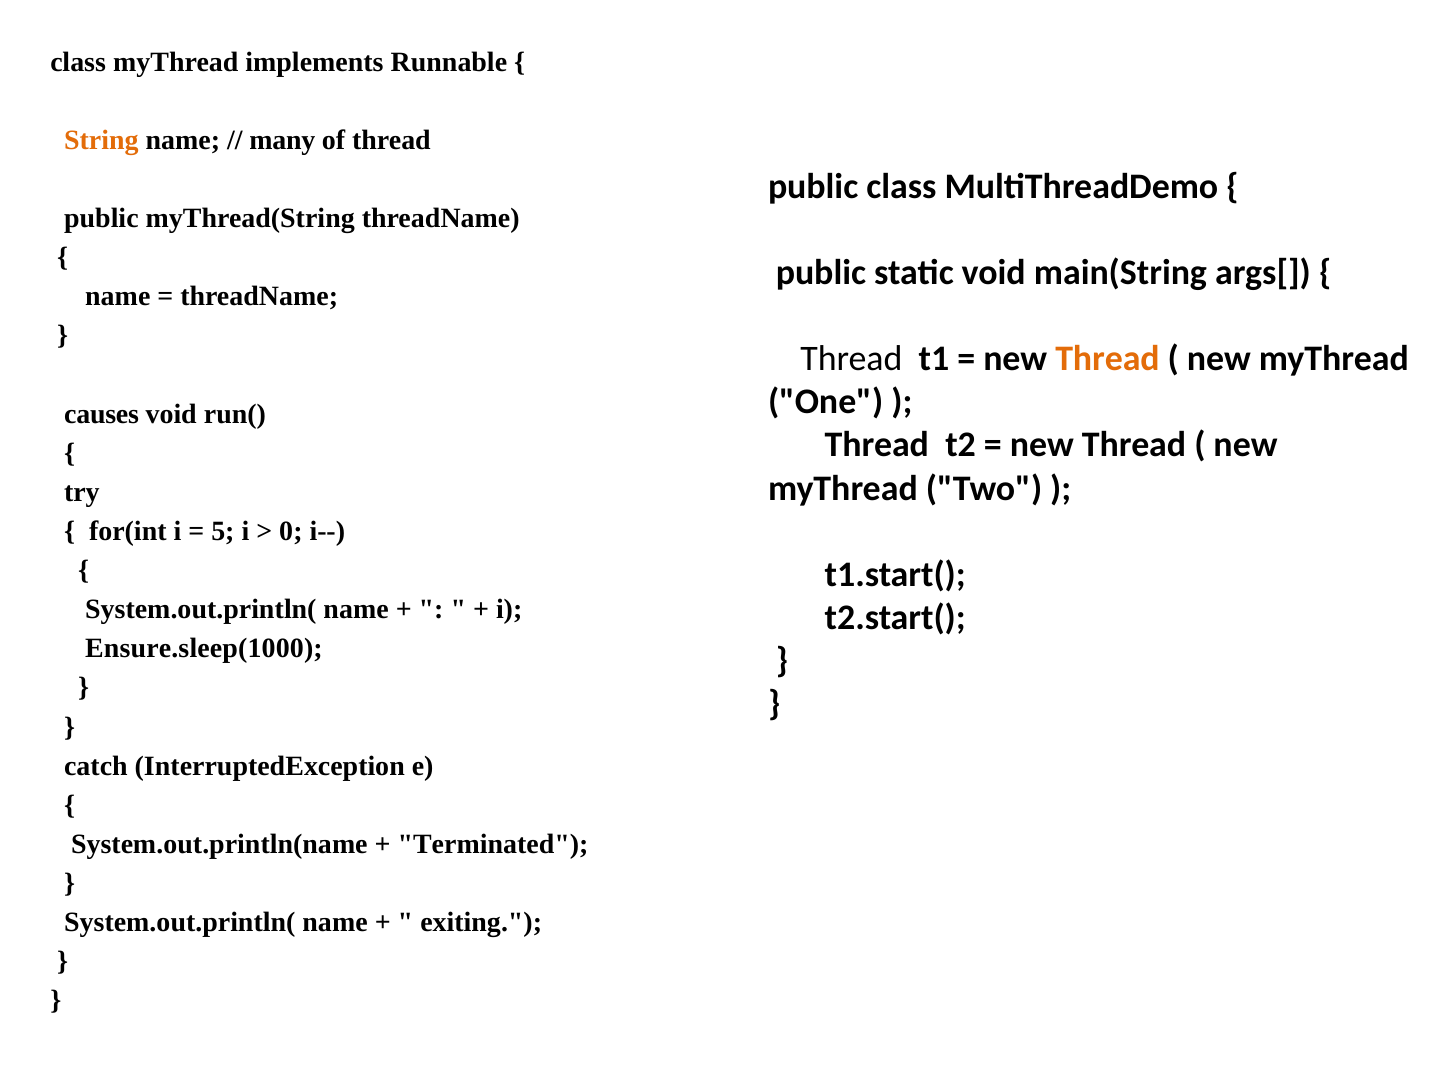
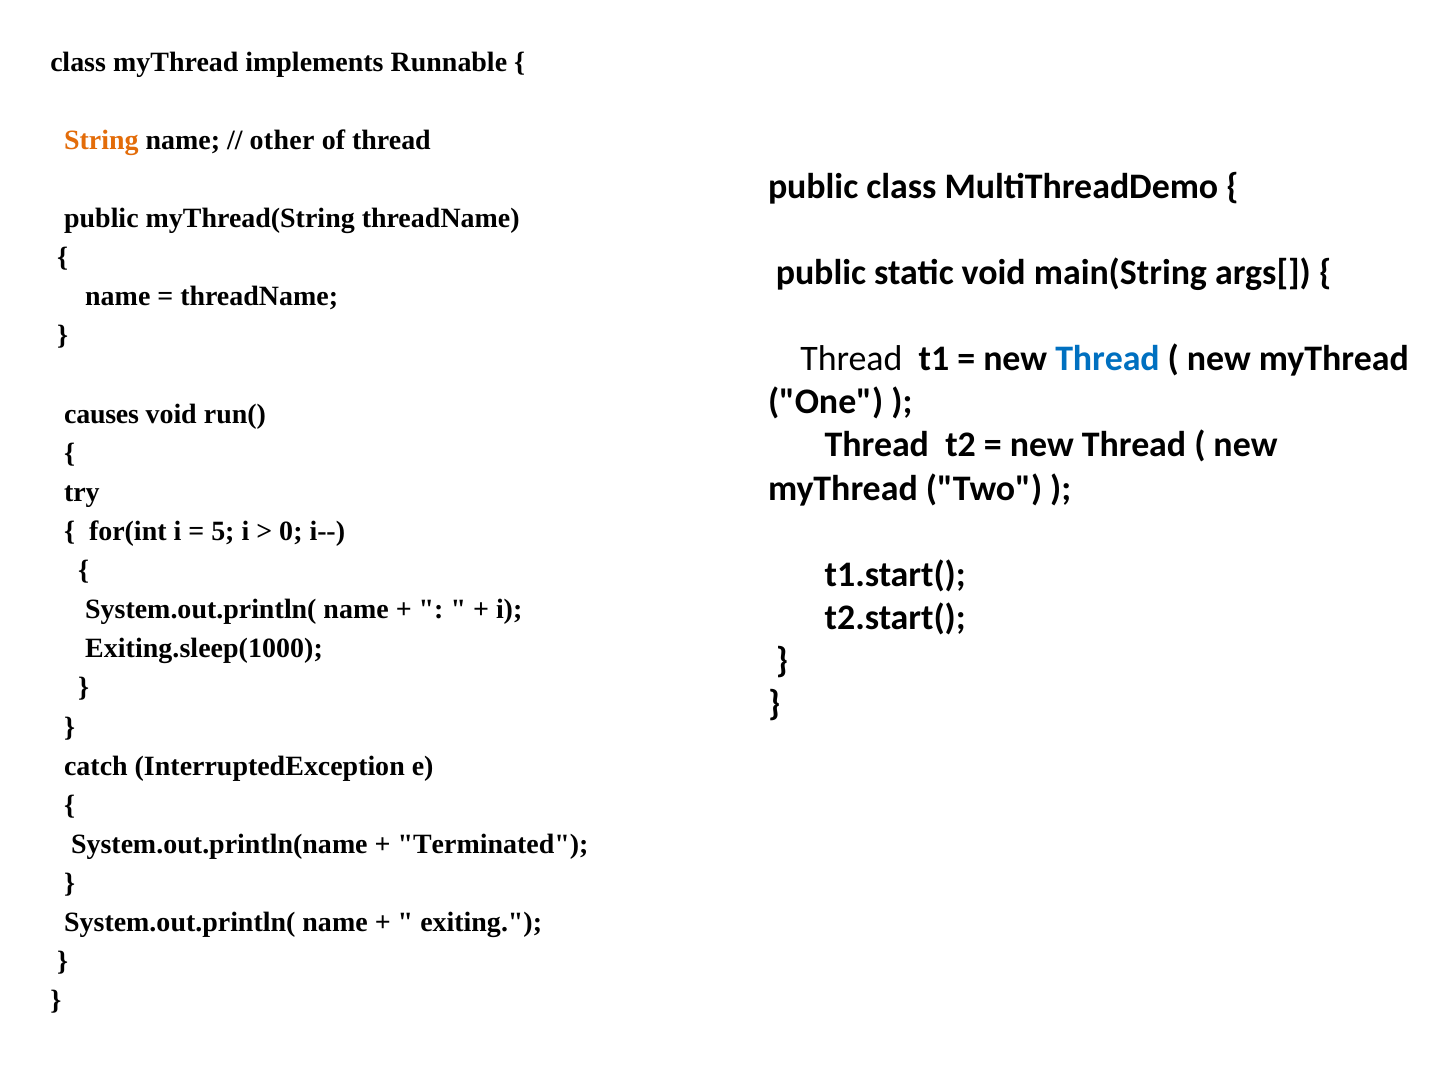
many: many -> other (282, 140)
Thread colour: orange -> blue (1107, 359)
Ensure.sleep(1000: Ensure.sleep(1000 -> Exiting.sleep(1000 (204, 649)
